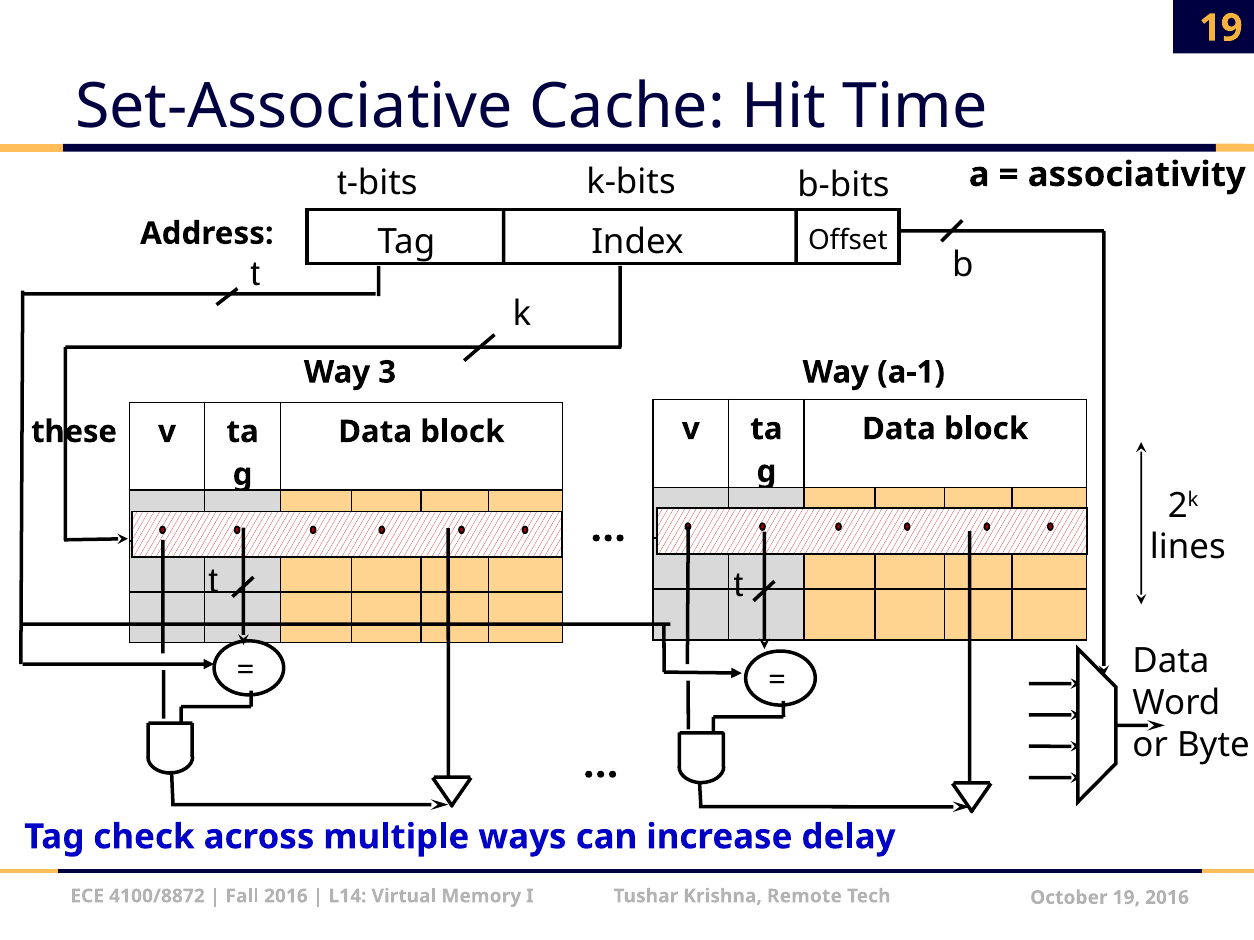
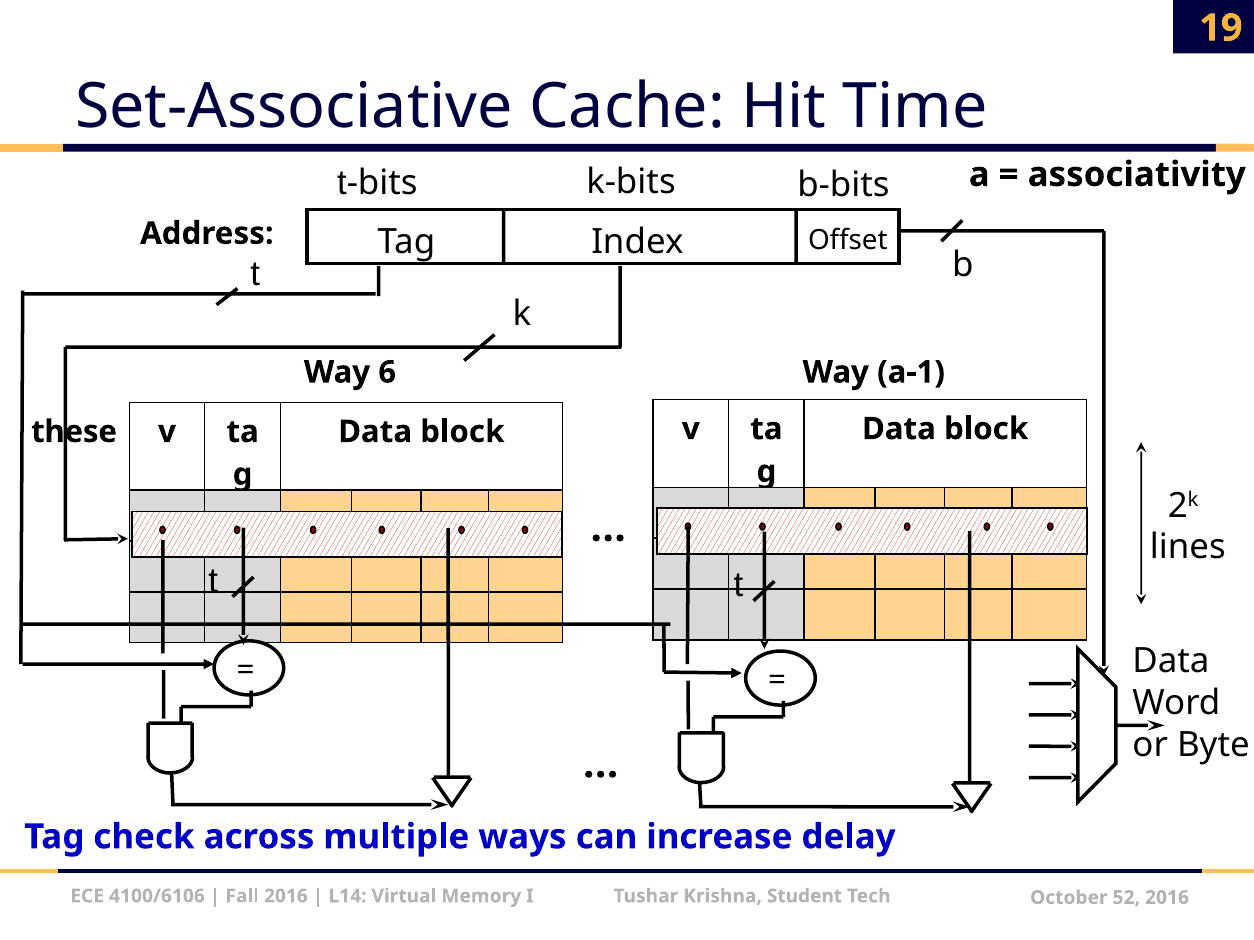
3: 3 -> 6 (387, 372)
4100/8872: 4100/8872 -> 4100/6106 (157, 897)
Remote: Remote -> Student (805, 897)
October 19: 19 -> 52 (1126, 898)
